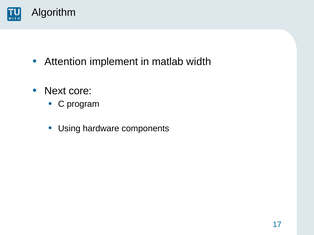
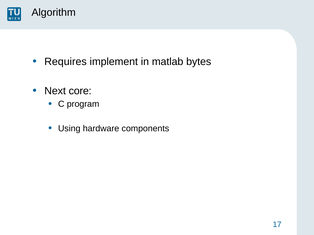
Attention: Attention -> Requires (66, 62)
width: width -> bytes (199, 62)
